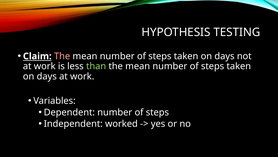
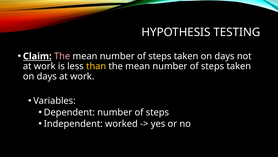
than colour: light green -> yellow (96, 66)
